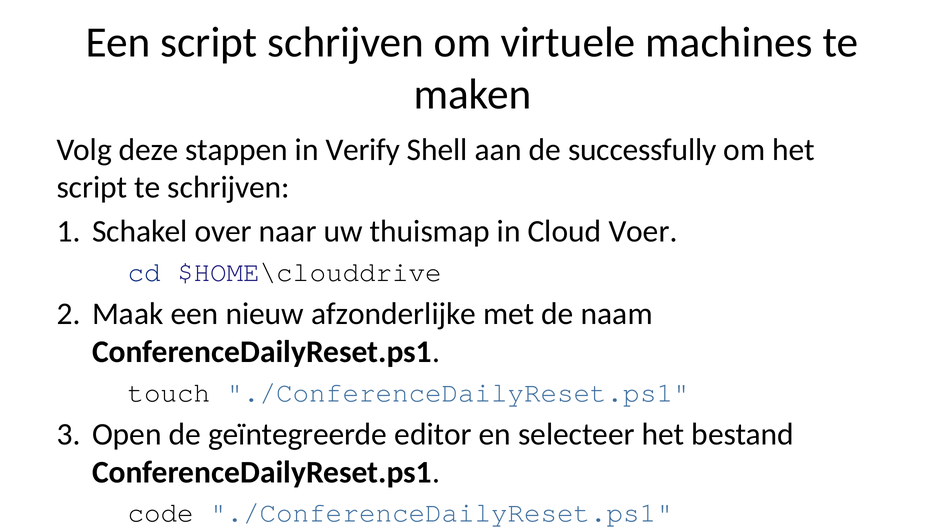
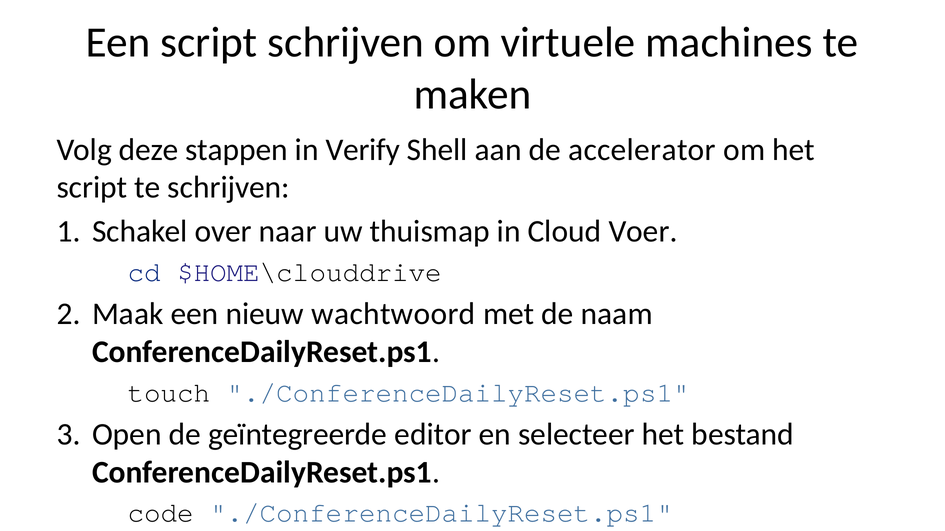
de successfully: successfully -> accelerator (642, 150)
nieuw afzonderlijke: afzonderlijke -> wachtwoord (393, 314)
